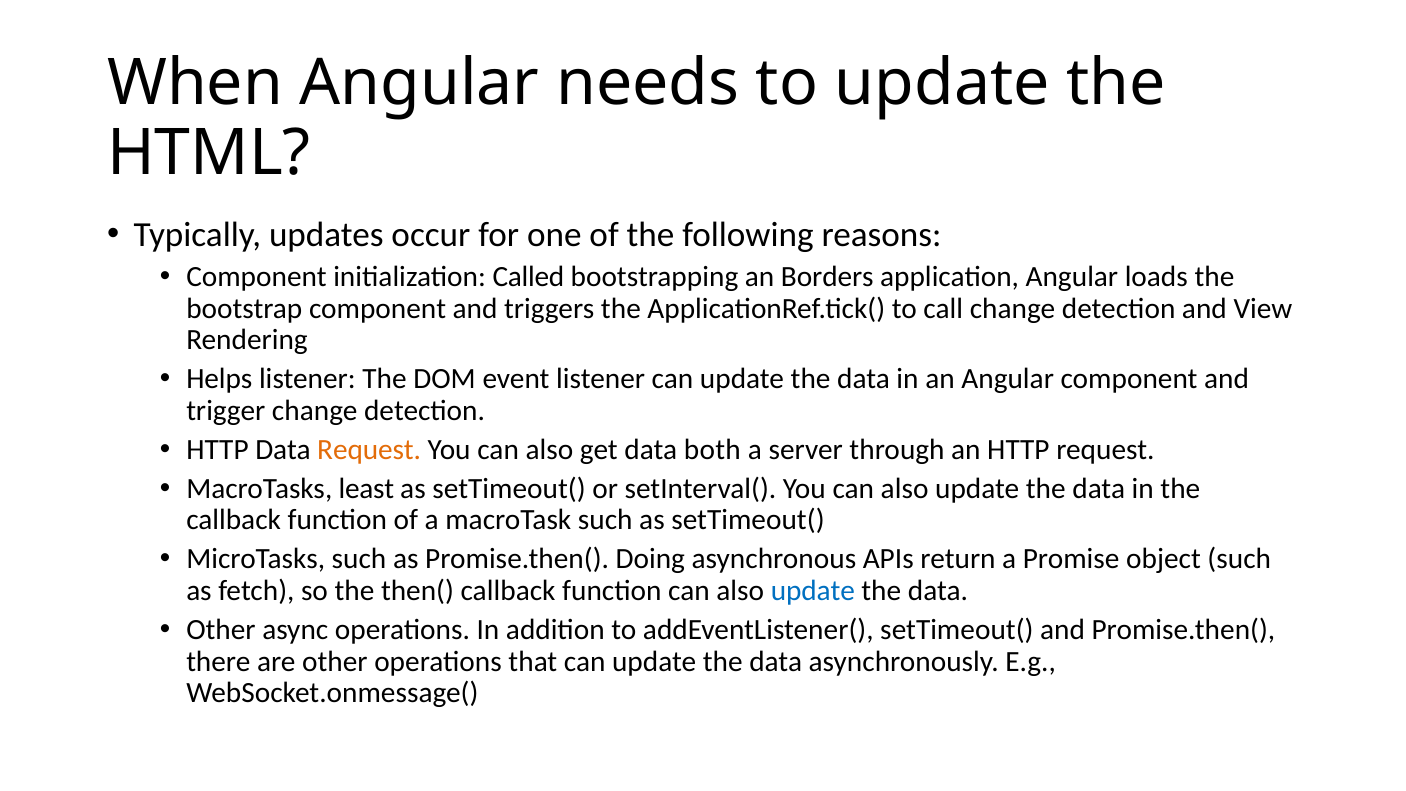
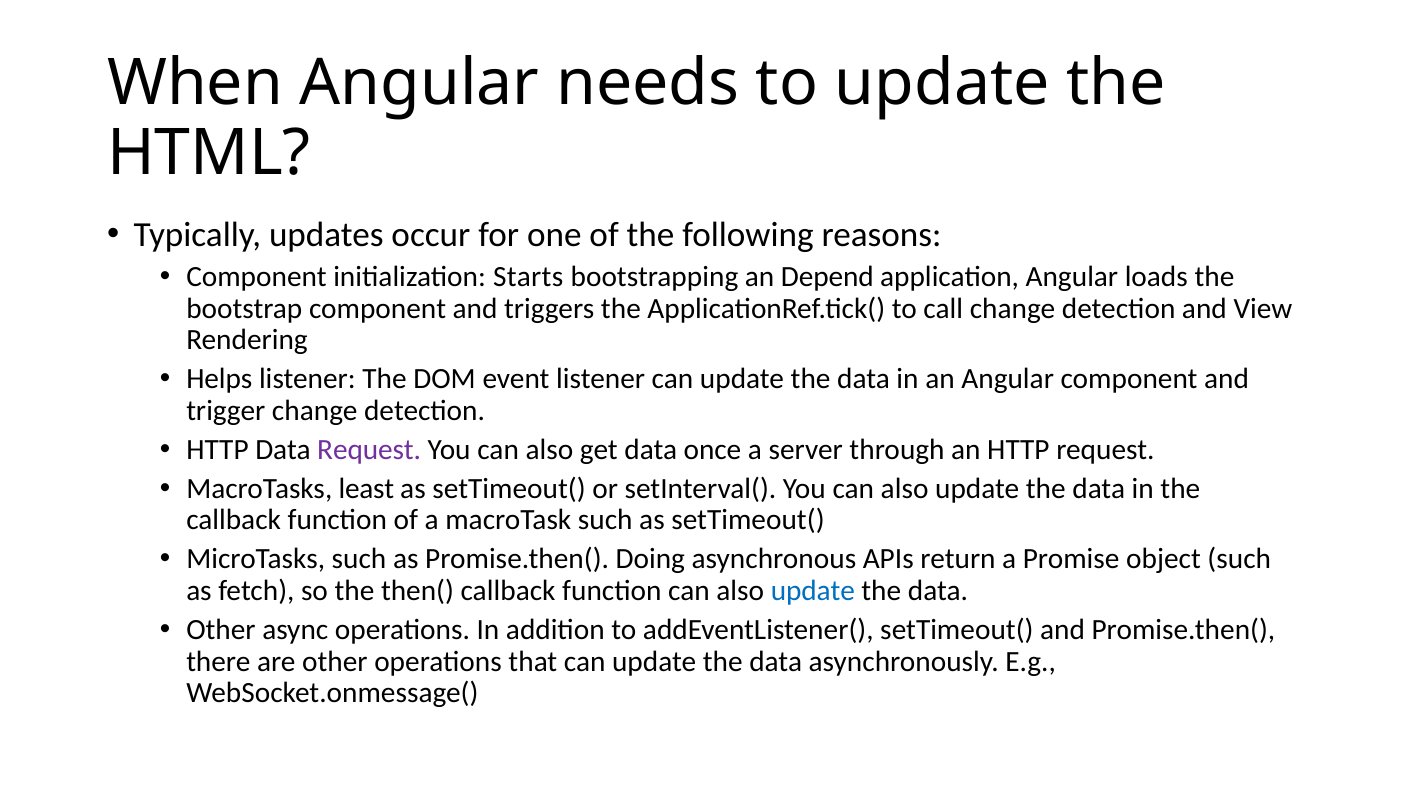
Called: Called -> Starts (528, 277)
Borders: Borders -> Depend (827, 277)
Request colour: orange -> purple (369, 449)
both: both -> once (713, 449)
